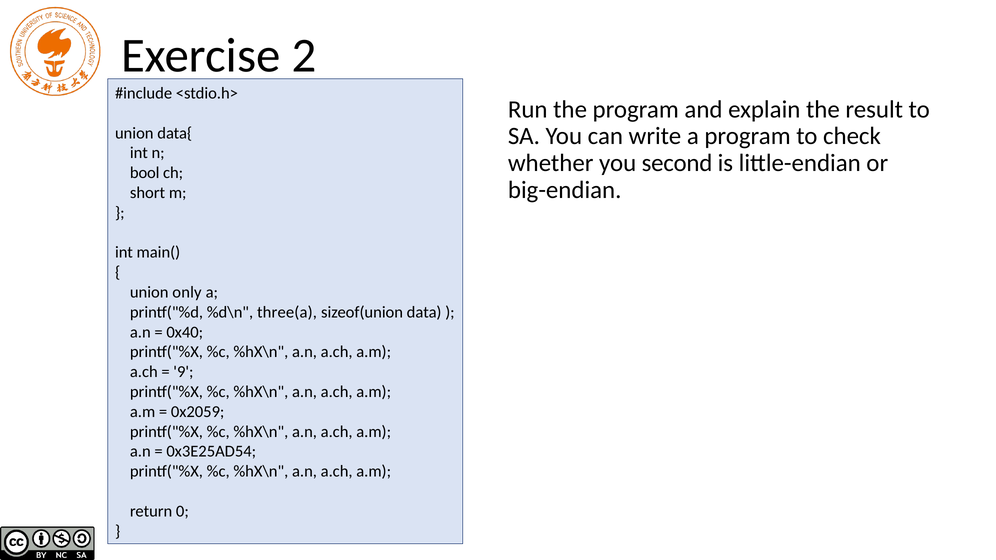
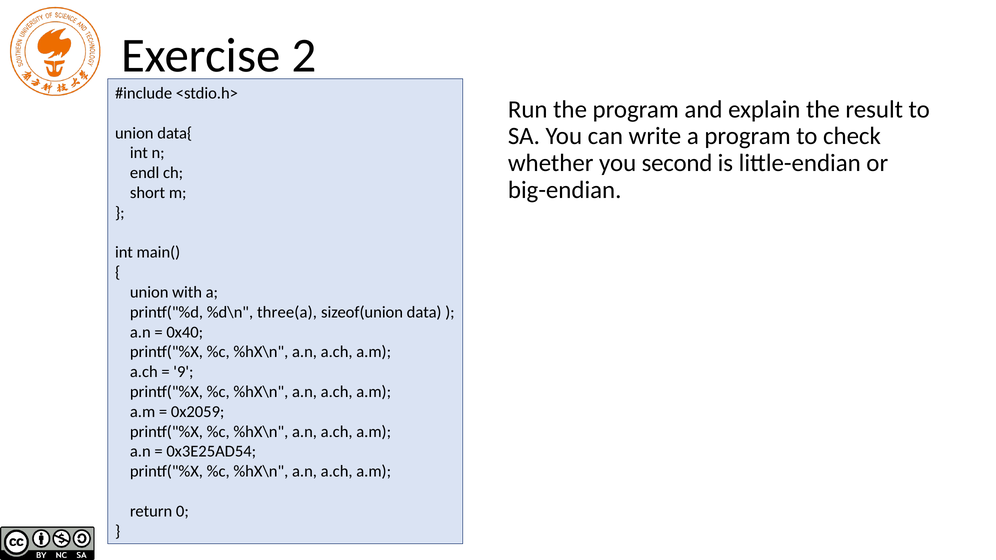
bool: bool -> endl (145, 173)
only: only -> with (187, 292)
